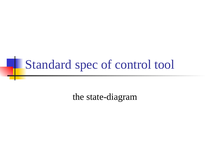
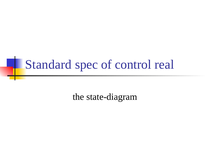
tool: tool -> real (164, 64)
